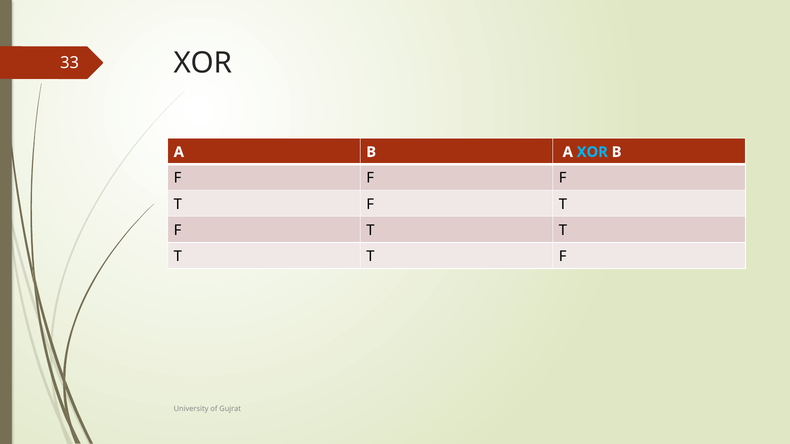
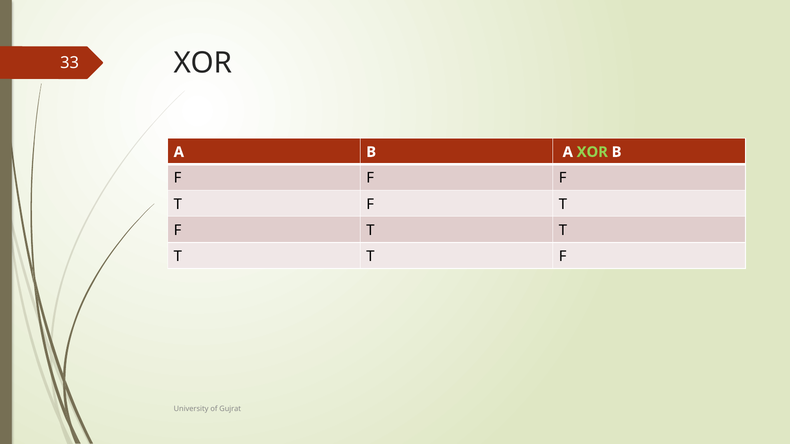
XOR colour: light blue -> light green (592, 152)
